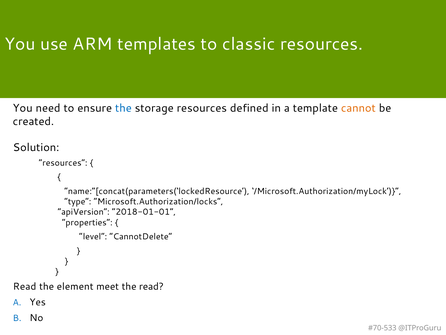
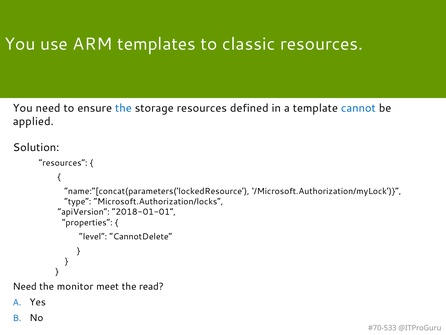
cannot colour: orange -> blue (358, 108)
created: created -> applied (33, 121)
Read: Read -> Need (25, 286)
element: element -> monitor (75, 286)
